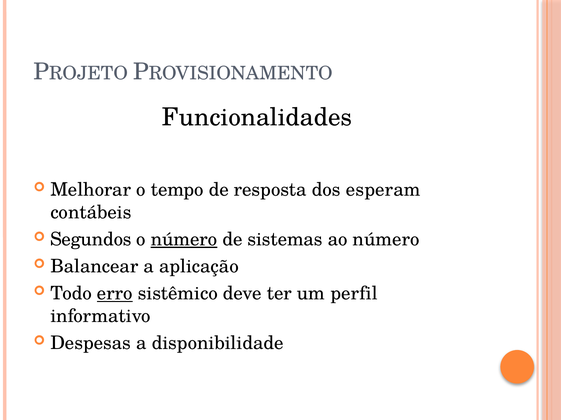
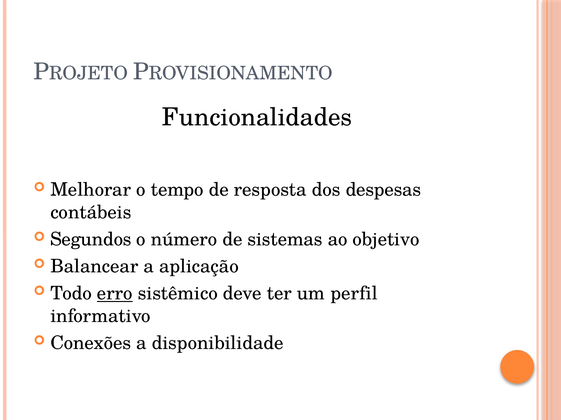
esperam: esperam -> despesas (383, 190)
número underline: present -> none (184, 240)
ao número: número -> objetivo (386, 240)
Despesas: Despesas -> Conexões (91, 344)
